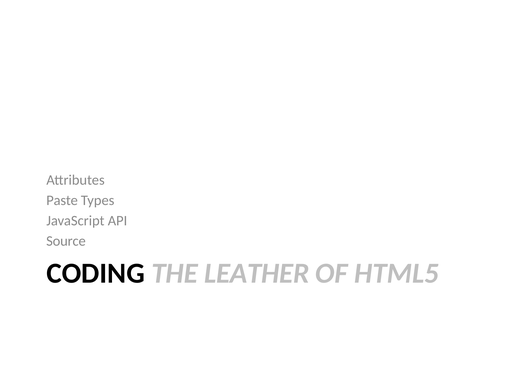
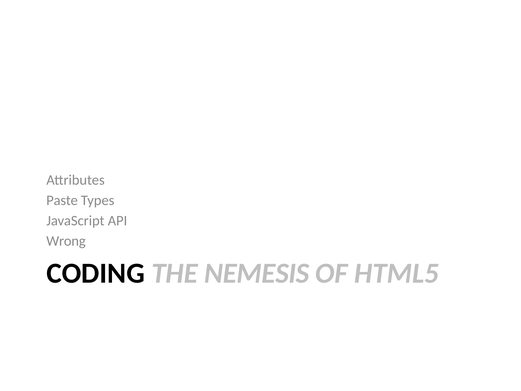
Source: Source -> Wrong (66, 241)
LEATHER: LEATHER -> NEMESIS (257, 273)
